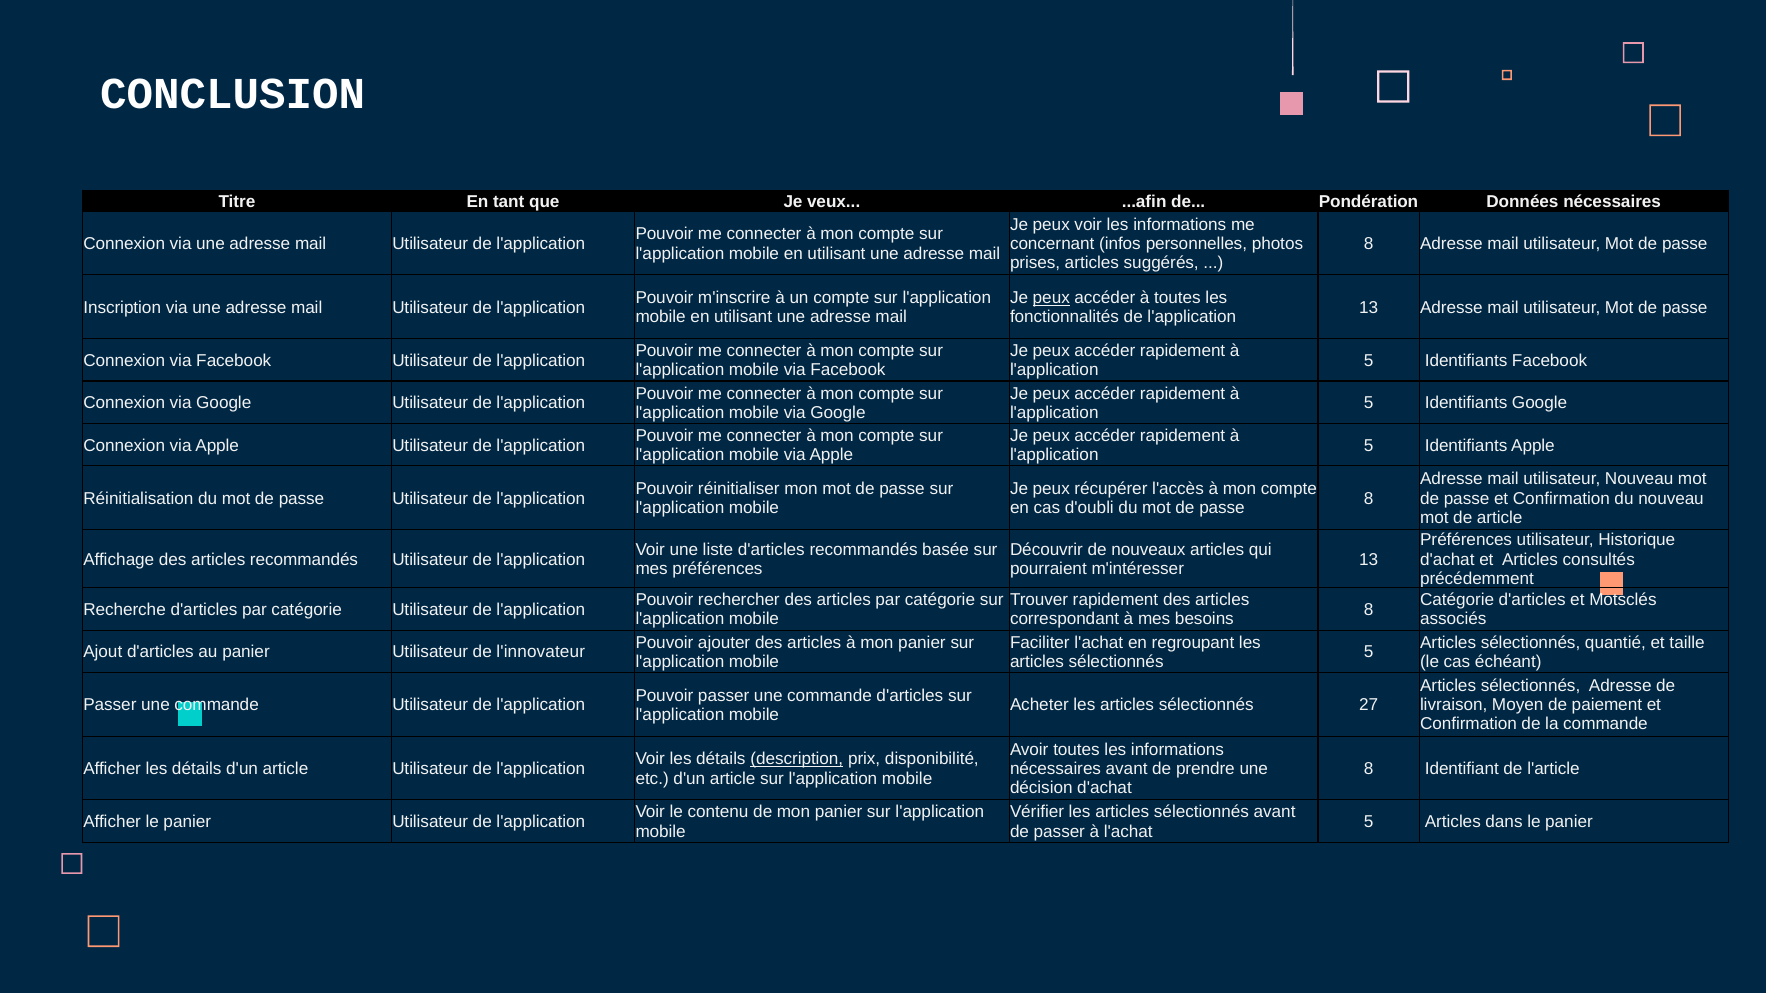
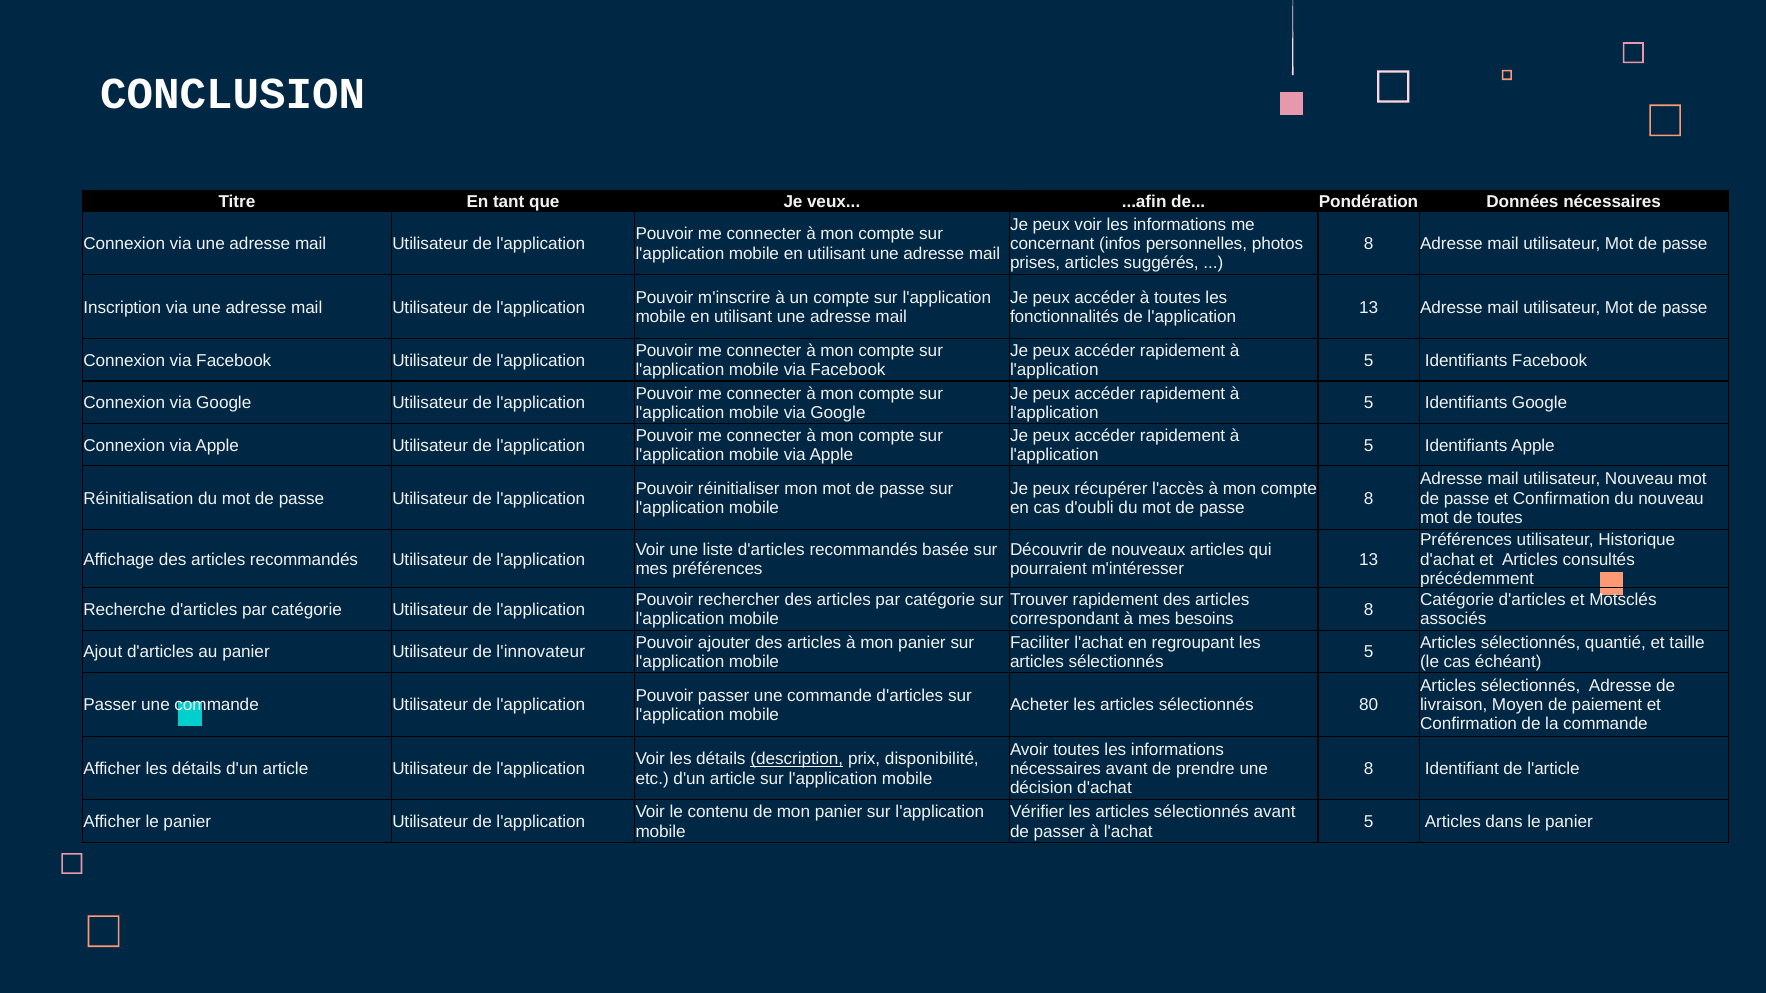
peux underline: present -> none (1051, 298)
de article: article -> toutes (1500, 518)
27: 27 -> 80 (1369, 705)
